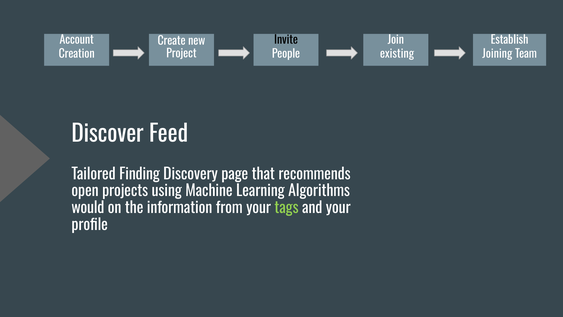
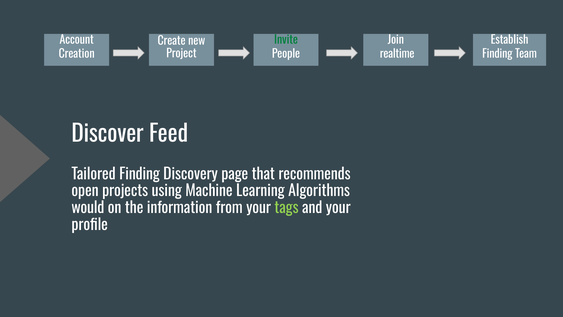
Invite colour: black -> green (286, 40)
existing: existing -> realtime (397, 54)
Joining: Joining -> Finding (497, 54)
